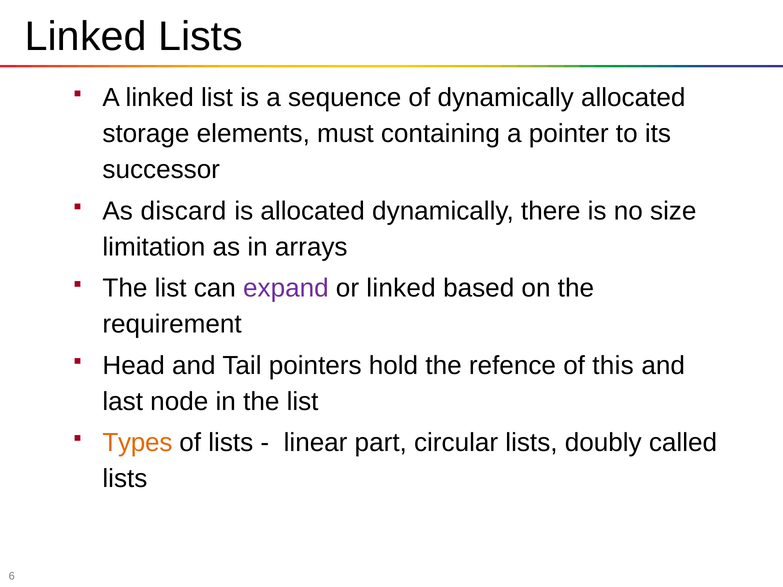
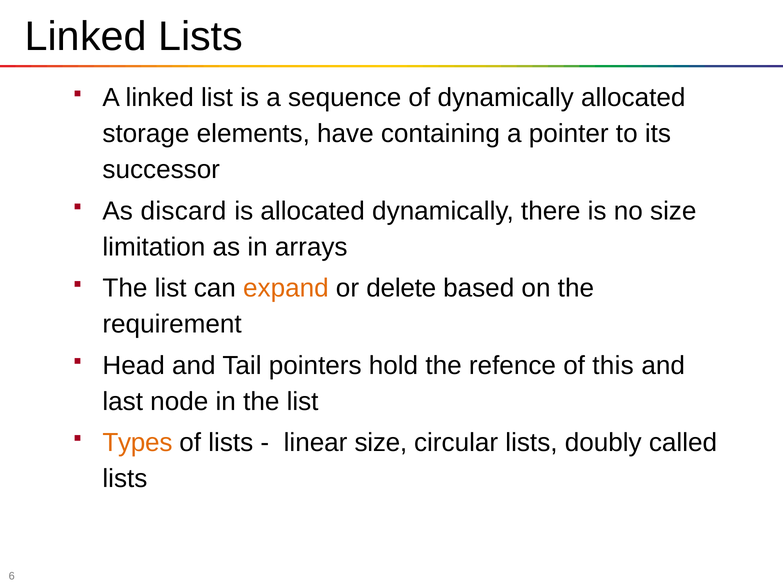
must: must -> have (345, 134)
expand colour: purple -> orange (286, 288)
or linked: linked -> delete (401, 288)
linear part: part -> size (381, 443)
